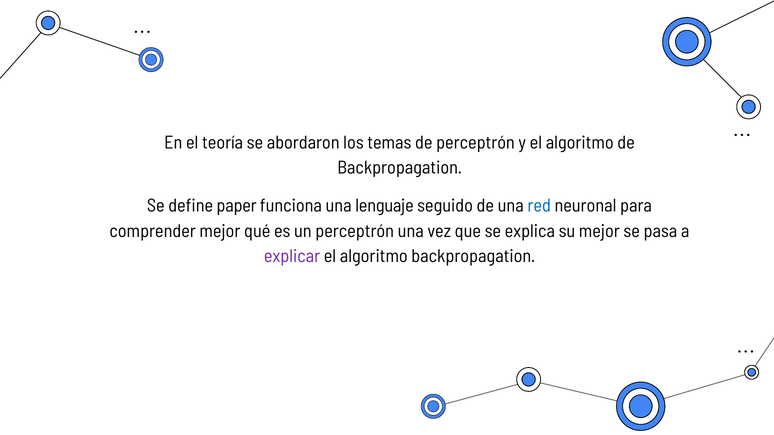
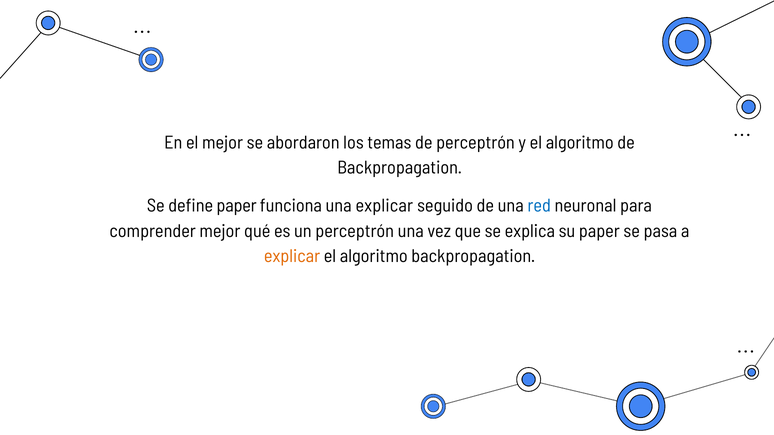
el teoría: teoría -> mejor (223, 143)
una lenguaje: lenguaje -> explicar (384, 206)
su mejor: mejor -> paper (599, 231)
explicar colour: purple -> orange (292, 257)
